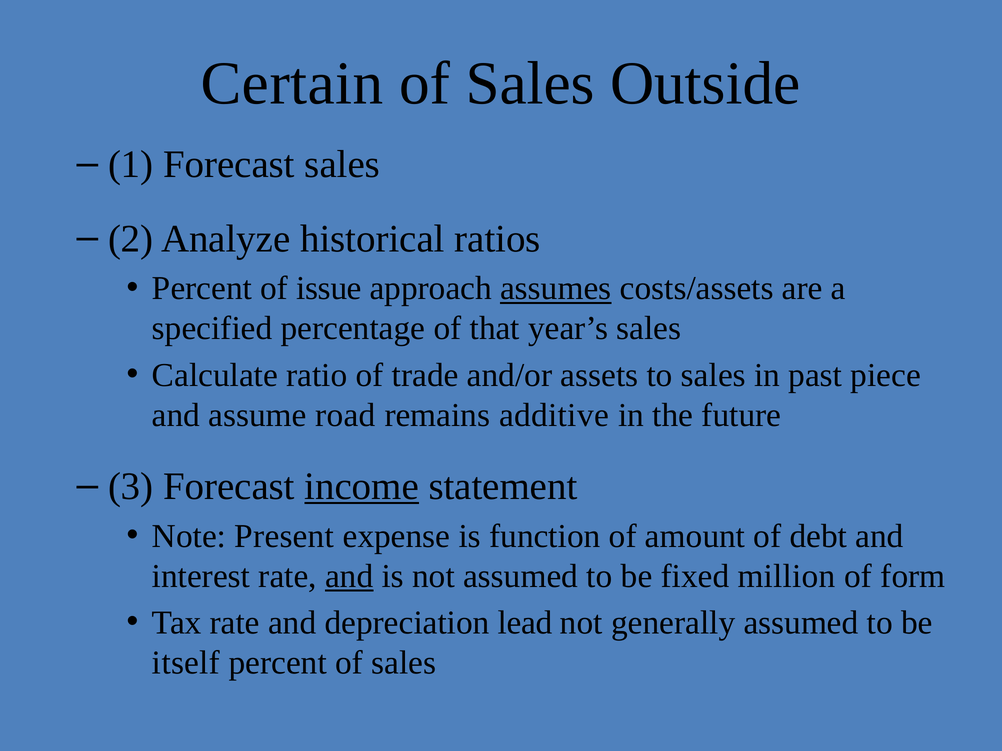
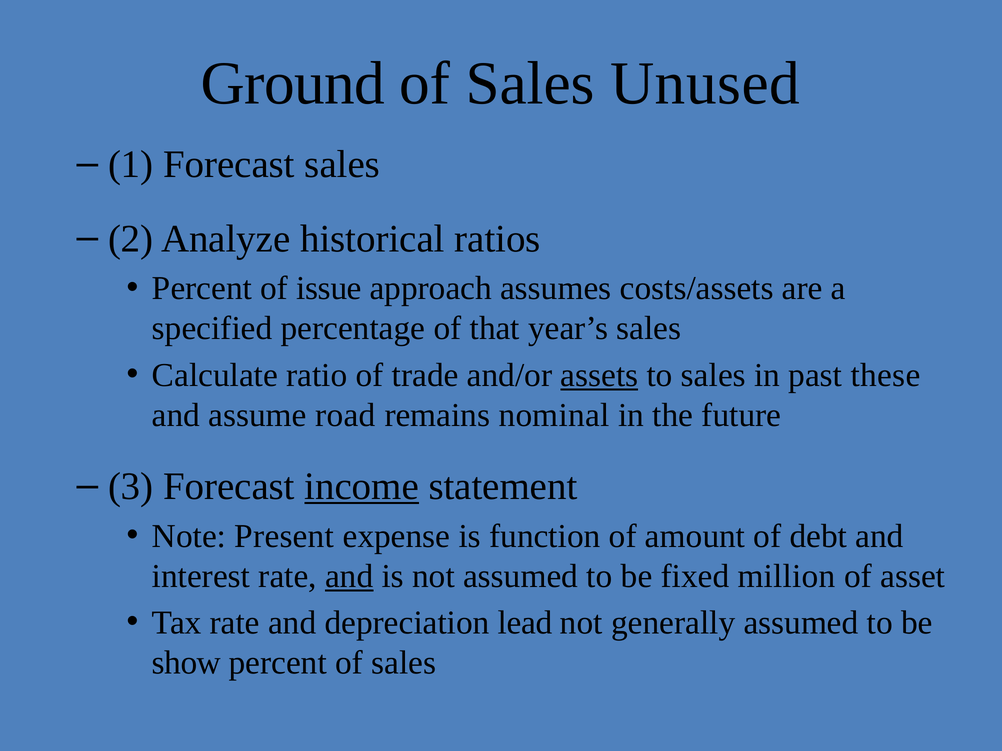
Certain: Certain -> Ground (293, 84)
Outside: Outside -> Unused (705, 84)
assumes underline: present -> none (556, 289)
assets underline: none -> present (599, 375)
piece: piece -> these (886, 375)
additive: additive -> nominal (554, 415)
form: form -> asset (913, 576)
itself: itself -> show (186, 663)
